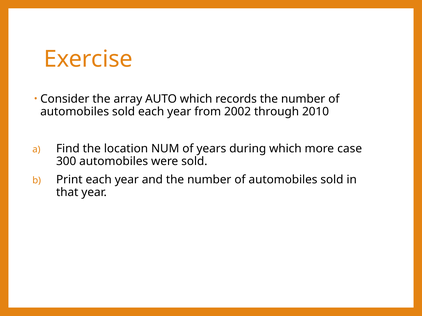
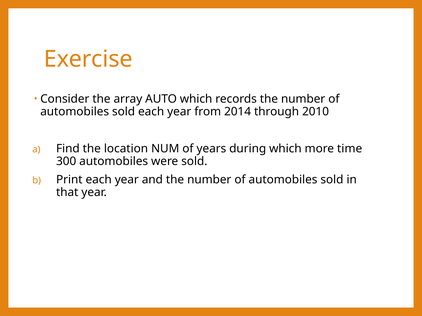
2002: 2002 -> 2014 (238, 112)
case: case -> time (350, 149)
